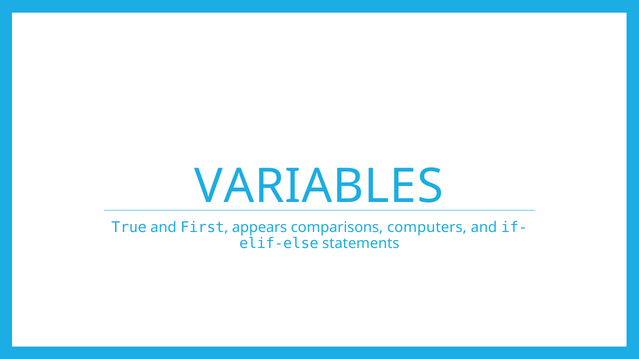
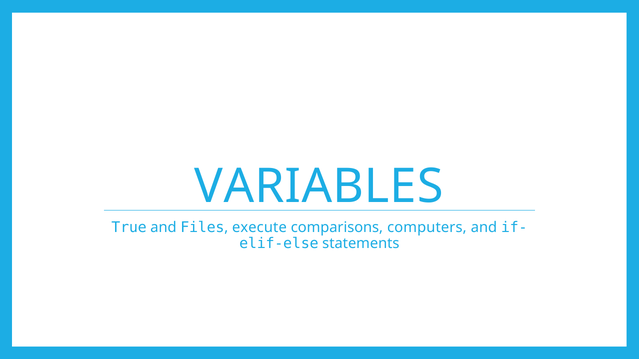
First: First -> Files (202, 228)
appears: appears -> execute (259, 228)
